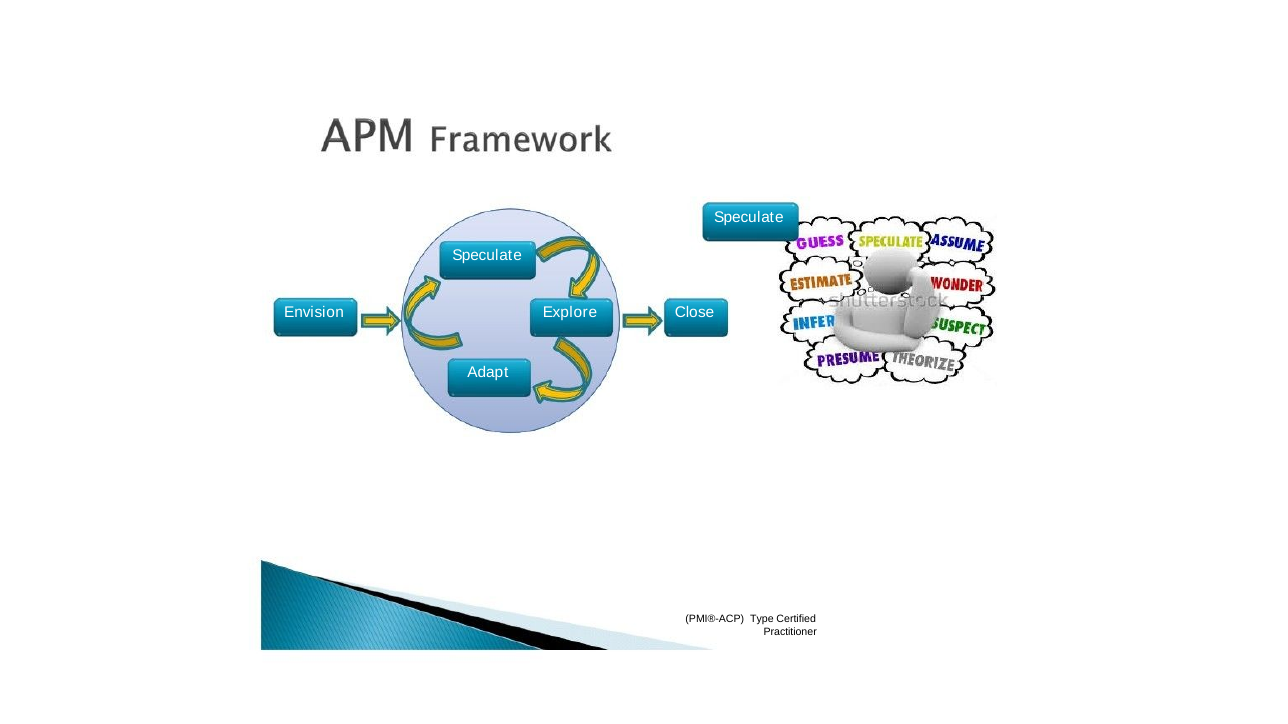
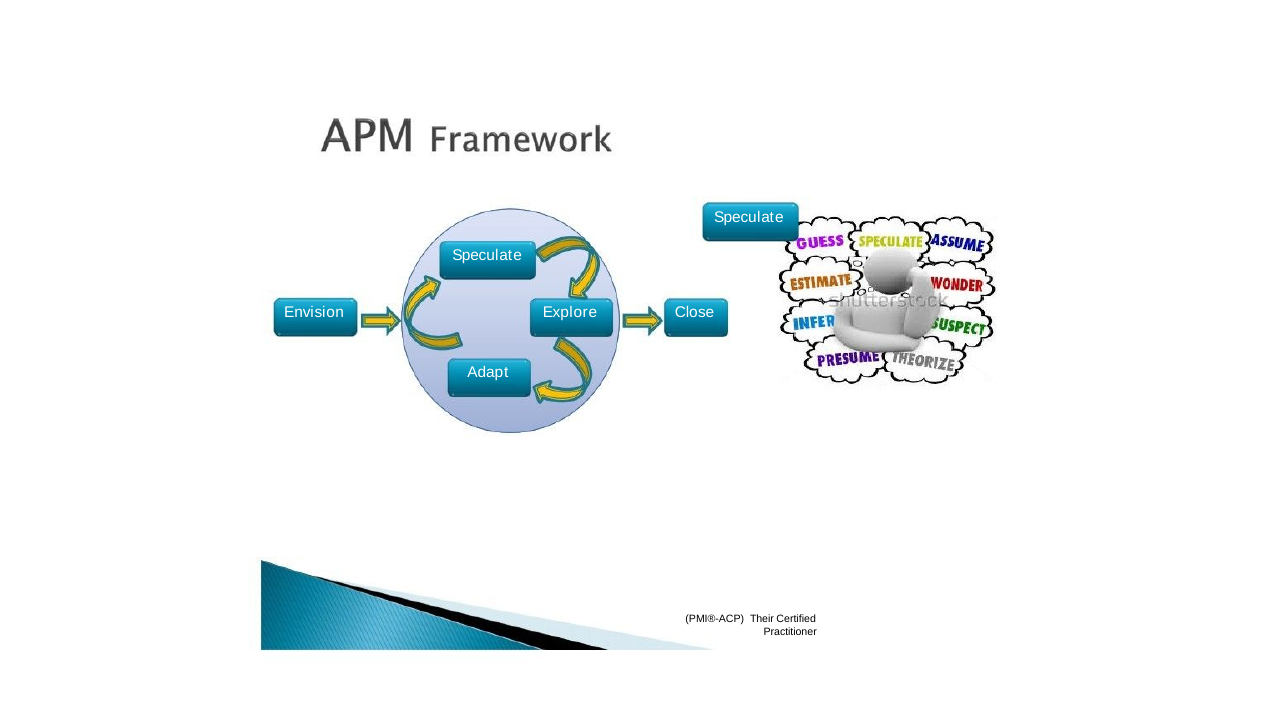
Type: Type -> Their (762, 619)
